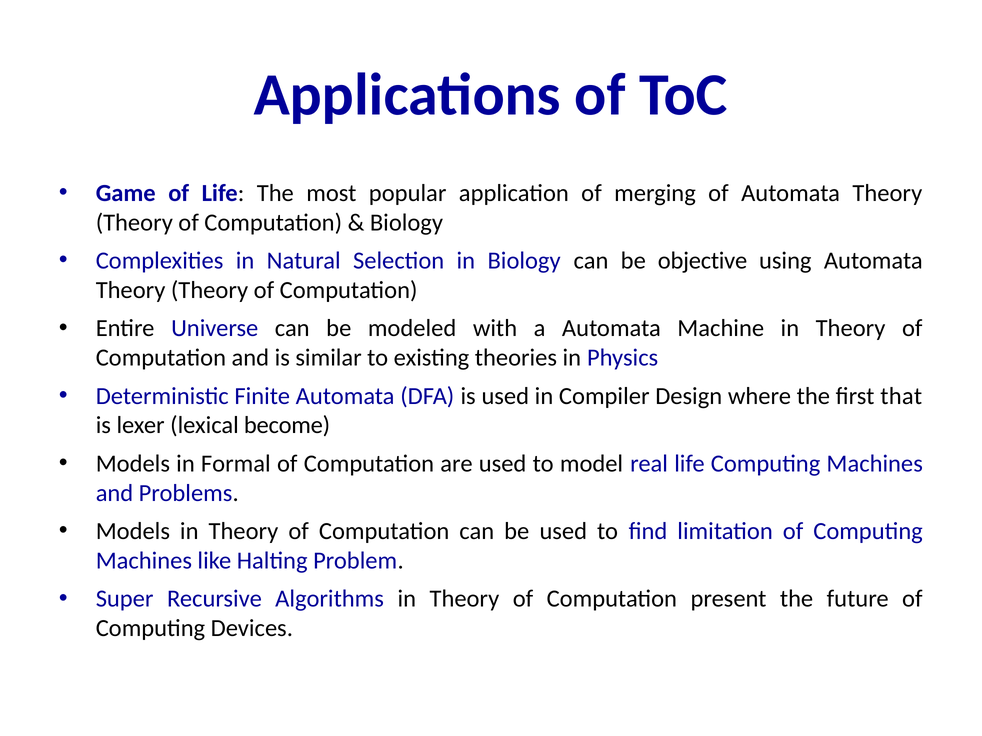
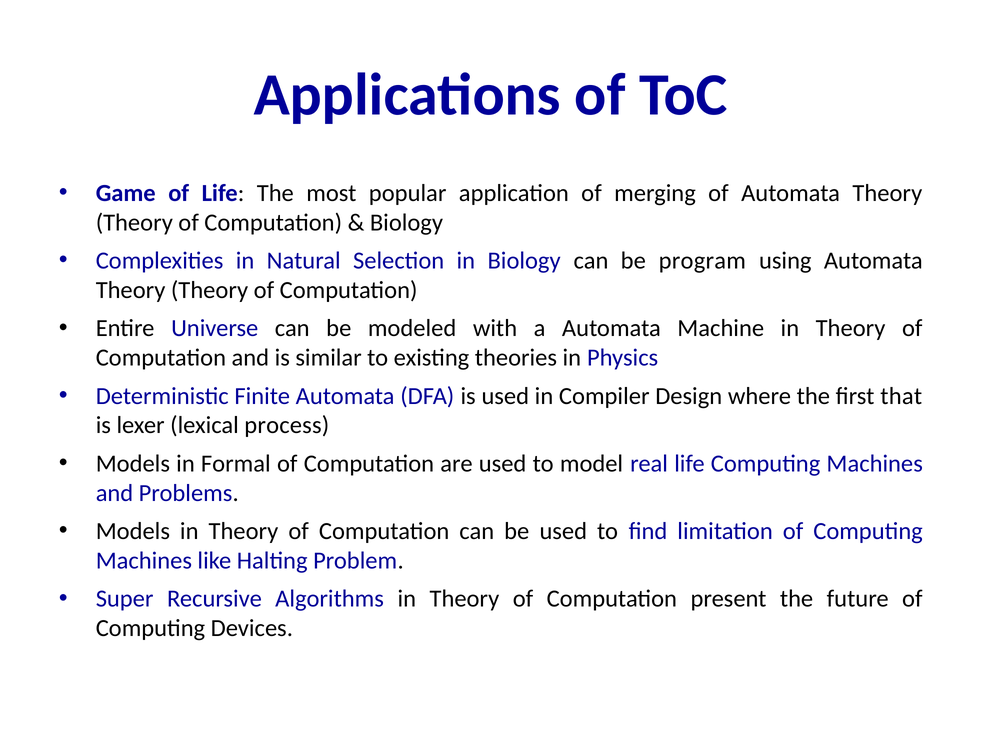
objective: objective -> program (702, 261)
become: become -> process (287, 426)
